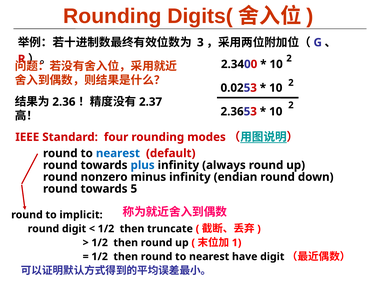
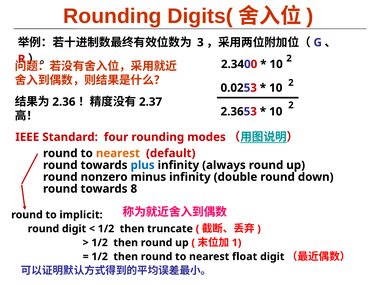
nearest colour: blue -> orange (118, 153)
endian: endian -> double (235, 177)
5: 5 -> 8 (134, 189)
have: have -> float (245, 257)
